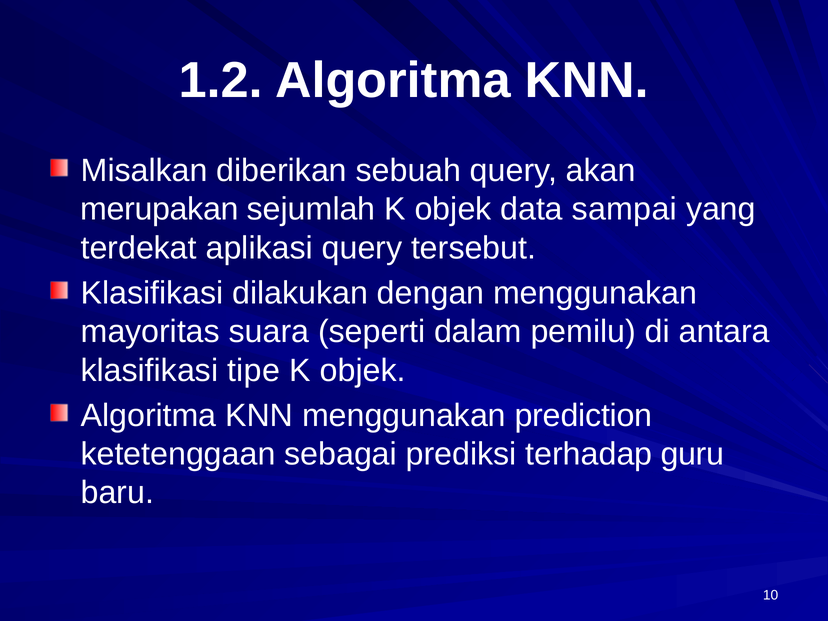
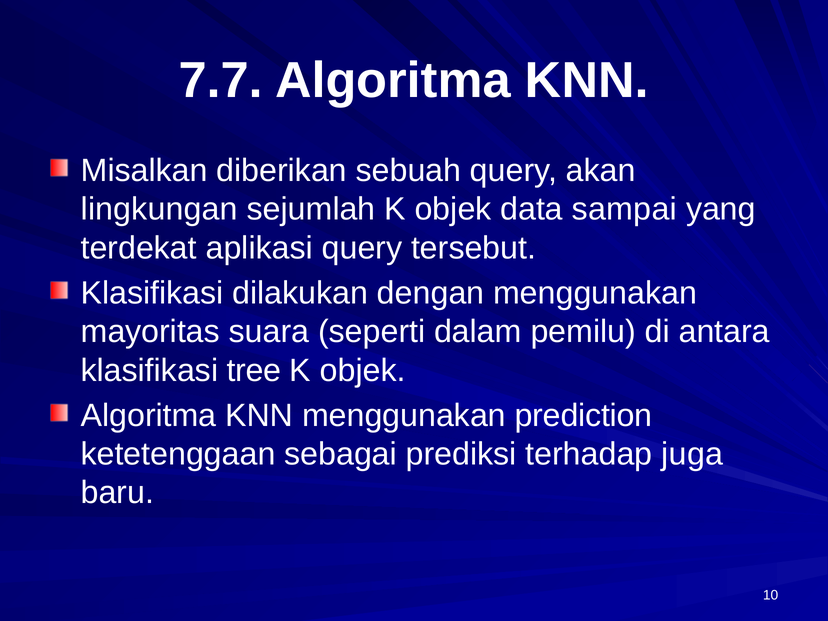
1.2: 1.2 -> 7.7 (221, 80)
merupakan: merupakan -> lingkungan (159, 209)
tipe: tipe -> tree (254, 370)
guru: guru -> juga (692, 454)
